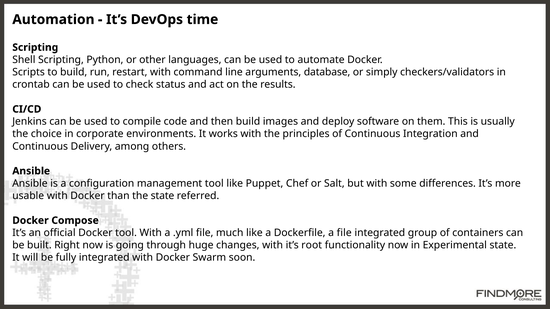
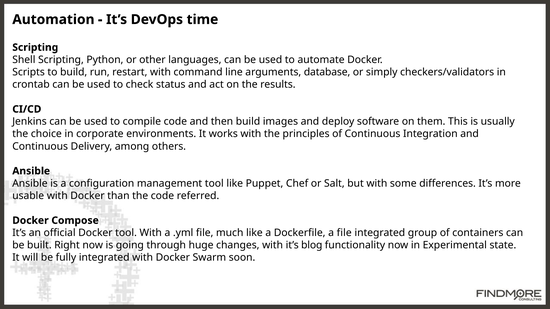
the state: state -> code (162, 196)
root: root -> blog (312, 245)
